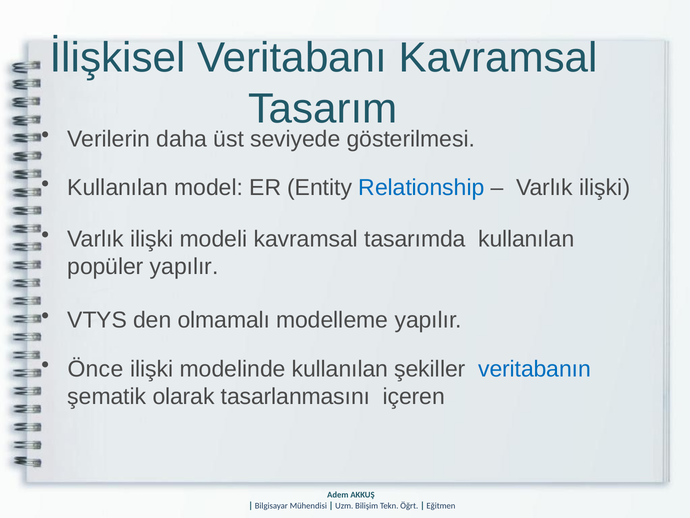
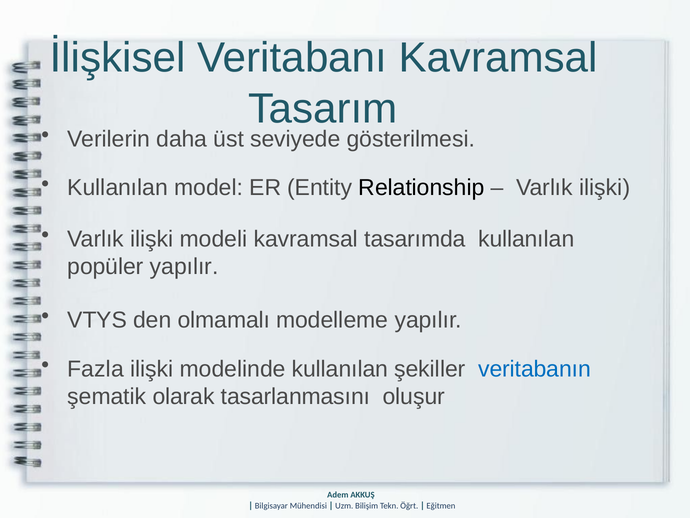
Relationship colour: blue -> black (422, 188)
Önce: Önce -> Fazla (96, 369)
içeren: içeren -> oluşur (414, 396)
